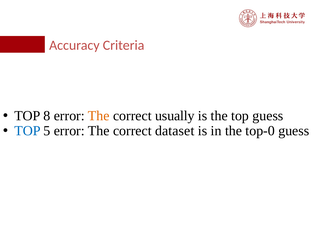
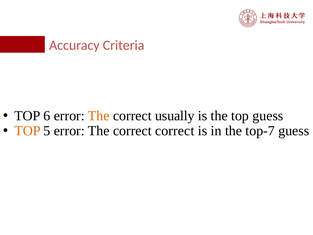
8: 8 -> 6 (47, 116)
TOP colour: blue -> orange (27, 131)
correct dataset: dataset -> correct (175, 131)
top-0: top-0 -> top-7 (260, 131)
